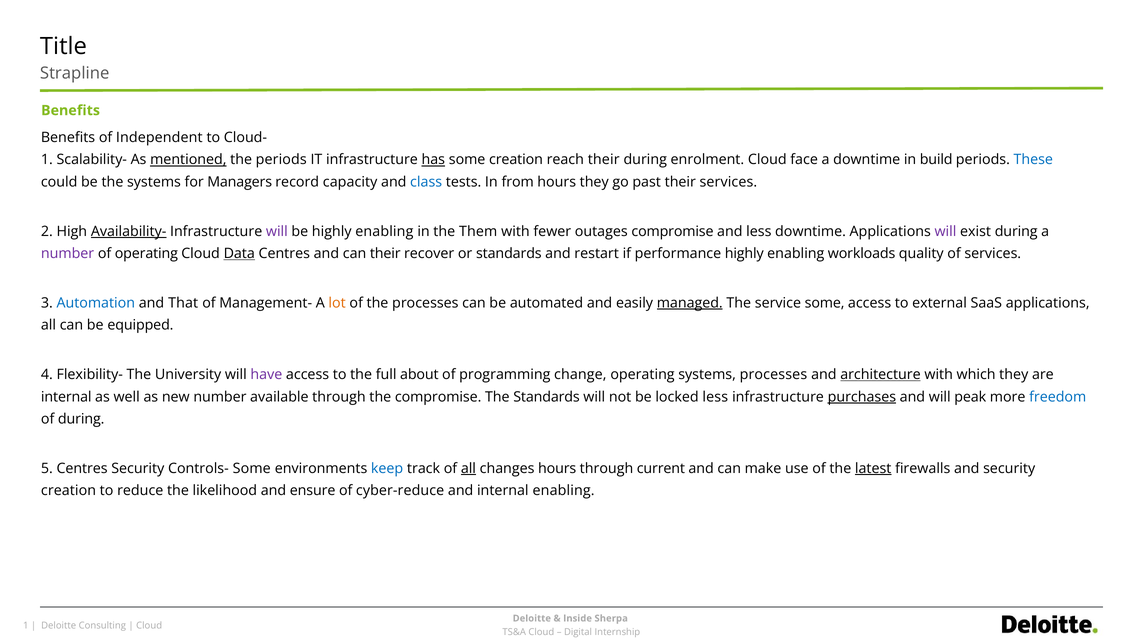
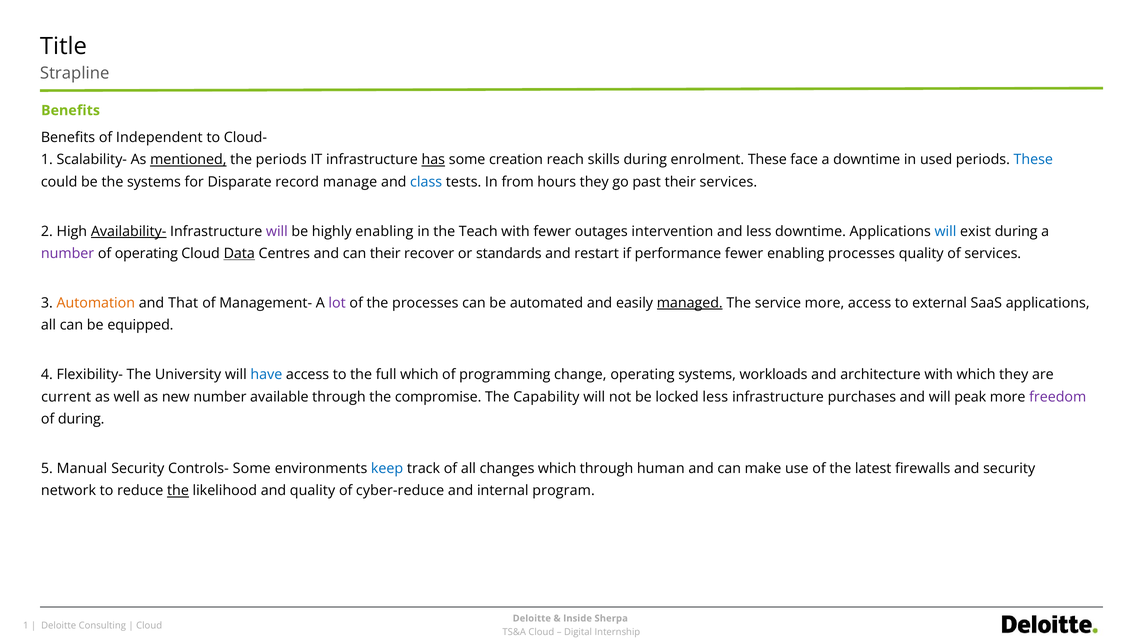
reach their: their -> skills (604, 160)
enrolment Cloud: Cloud -> These (767, 160)
build: build -> used (936, 160)
Managers: Managers -> Disparate (240, 182)
capacity: capacity -> manage (350, 182)
Them: Them -> Teach (478, 231)
outages compromise: compromise -> intervention (672, 231)
will colour: purple -> blue (945, 231)
performance highly: highly -> fewer (744, 254)
enabling workloads: workloads -> processes (861, 254)
Automation colour: blue -> orange (96, 303)
lot colour: orange -> purple (337, 303)
service some: some -> more (824, 303)
have colour: purple -> blue (266, 375)
full about: about -> which (419, 375)
systems processes: processes -> workloads (774, 375)
architecture underline: present -> none (880, 375)
internal: internal -> current (66, 397)
The Standards: Standards -> Capability (546, 397)
purchases underline: present -> none (862, 397)
freedom colour: blue -> purple (1058, 397)
5 Centres: Centres -> Manual (82, 468)
all underline: present -> none (468, 468)
changes hours: hours -> which (557, 468)
current: current -> human (661, 468)
latest underline: present -> none (873, 468)
creation: creation -> network (69, 491)
the underline: none -> present (178, 491)
and ensure: ensure -> quality (313, 491)
internal enabling: enabling -> program (564, 491)
